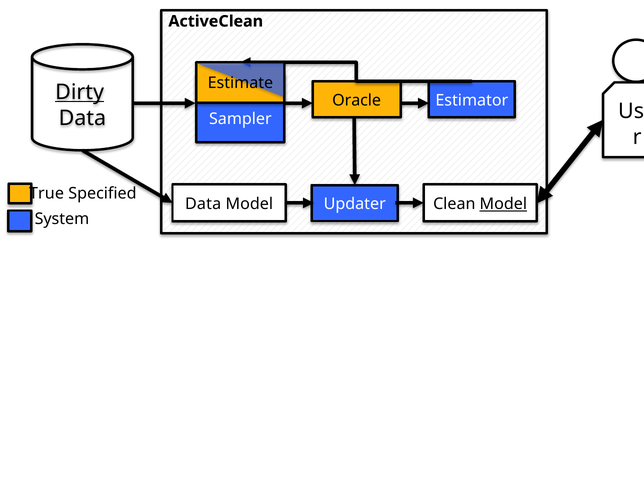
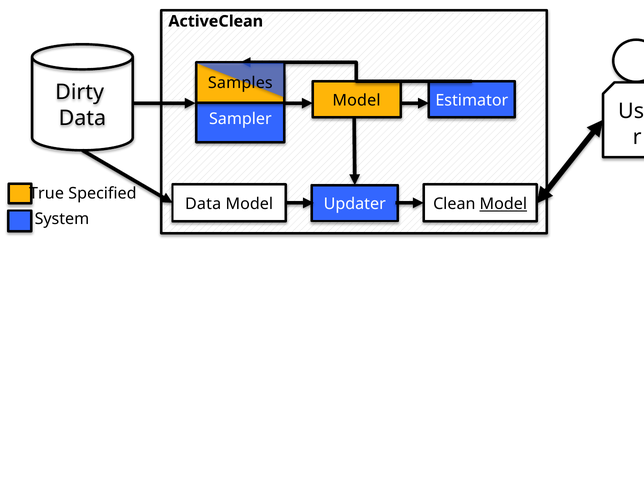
Estimate: Estimate -> Samples (240, 83)
Dirty underline: present -> none (80, 92)
Oracle: Oracle -> Model (356, 100)
